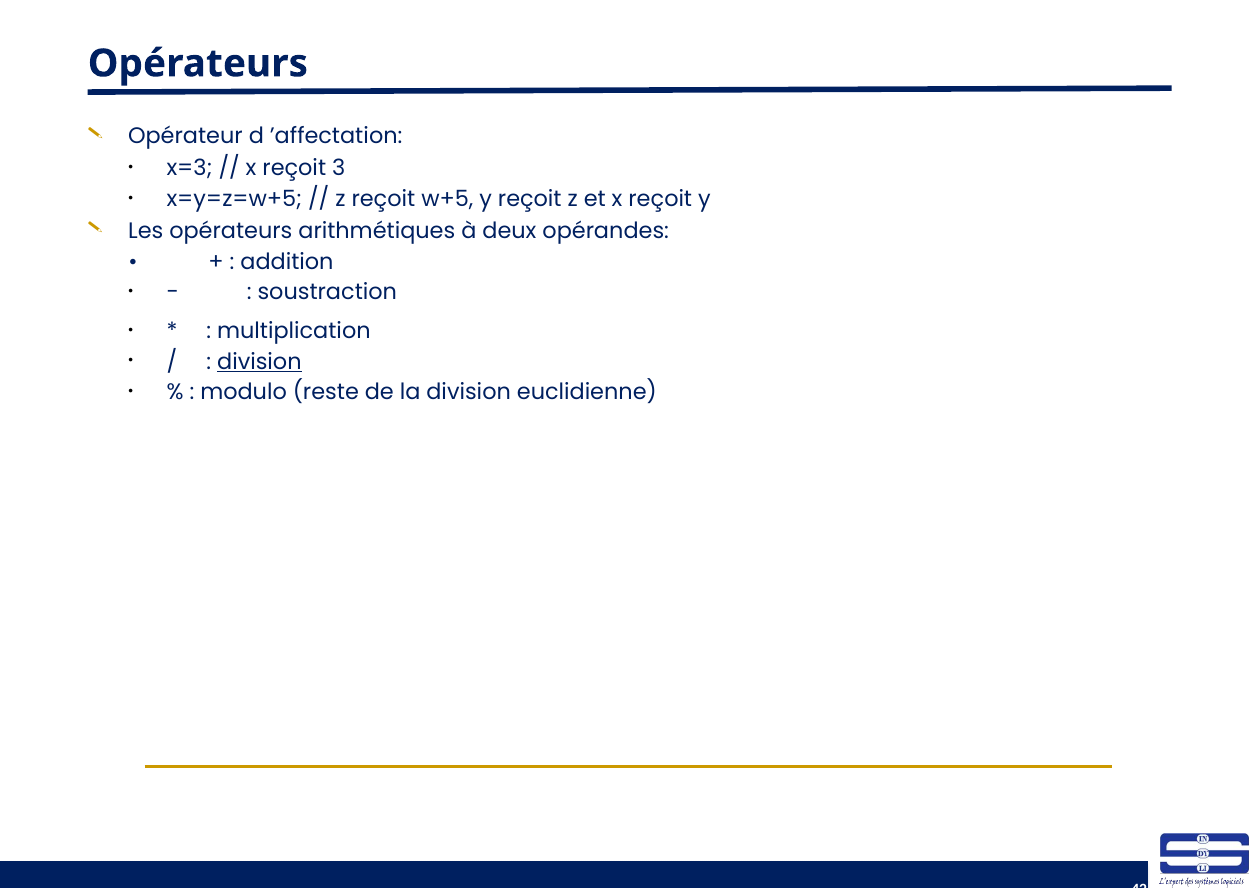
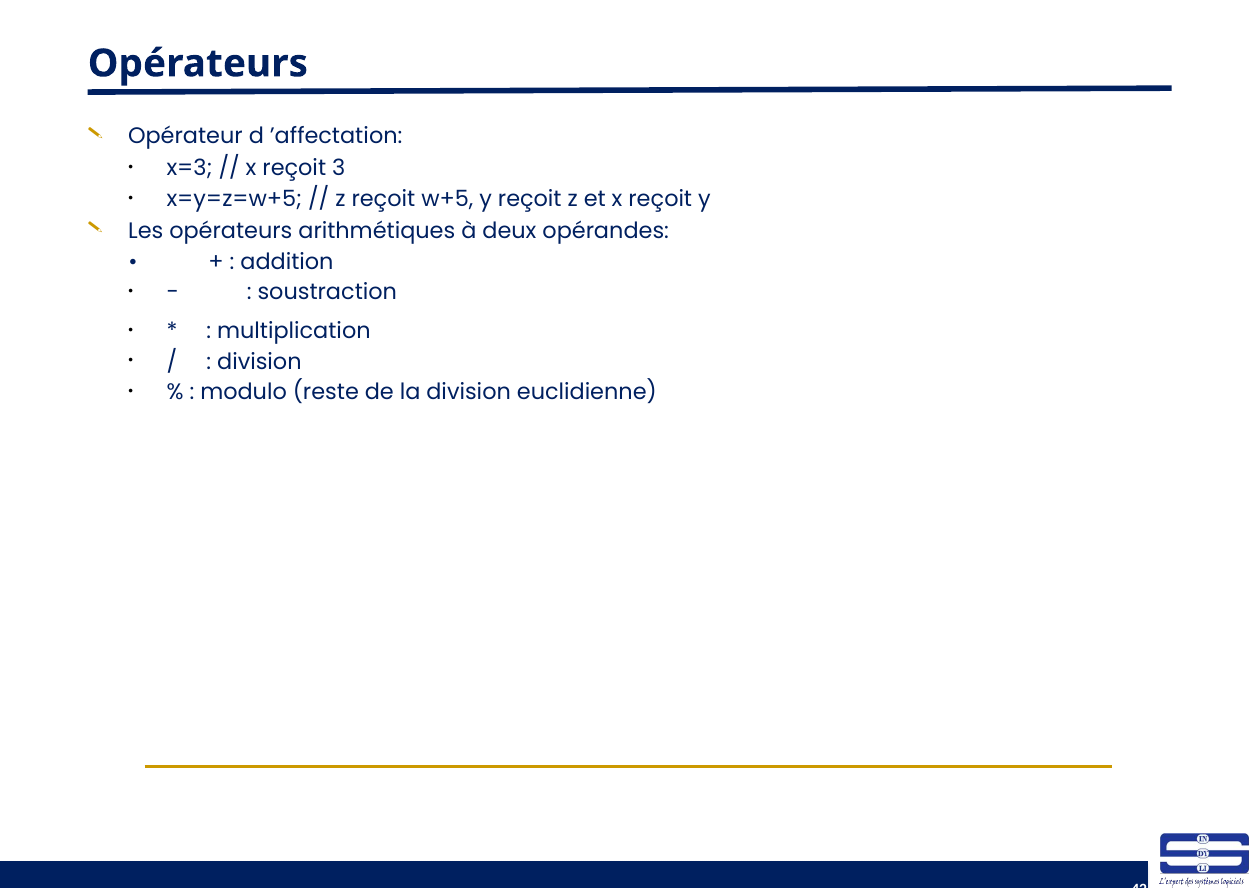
division underline: present -> none (259, 362)
